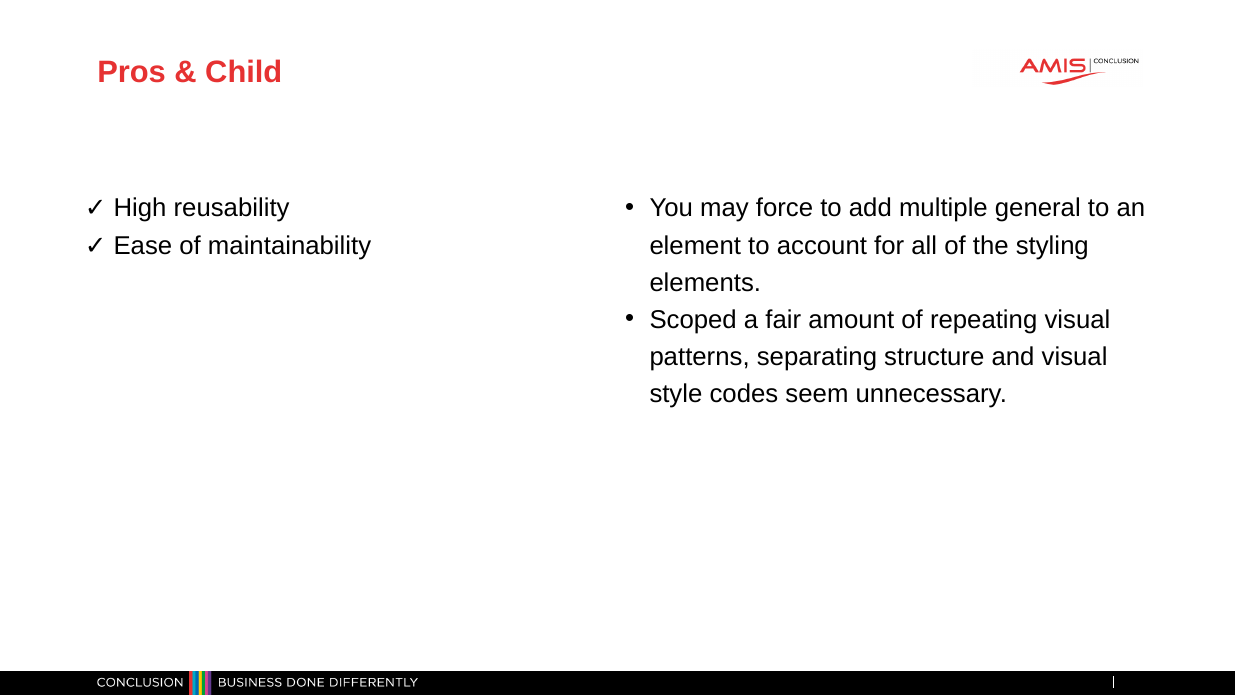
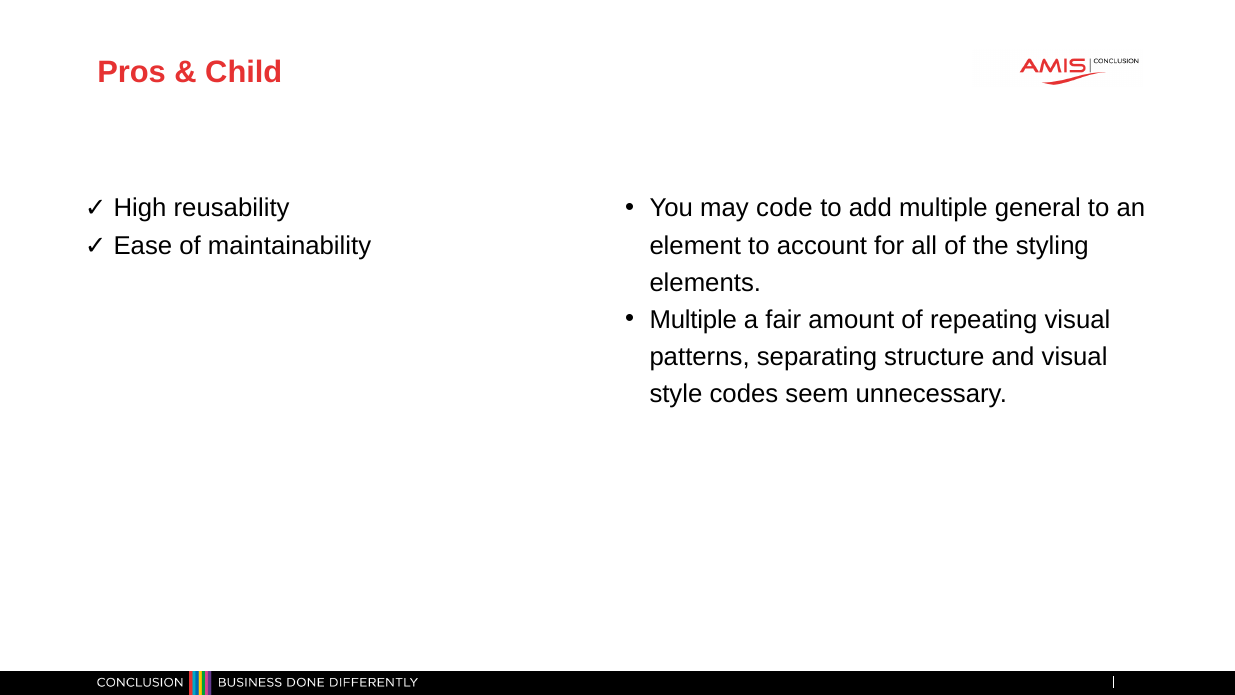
force: force -> code (784, 208)
Scoped: Scoped -> Multiple (693, 320)
